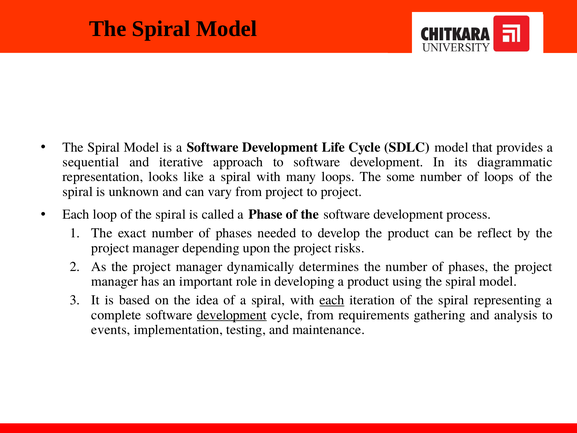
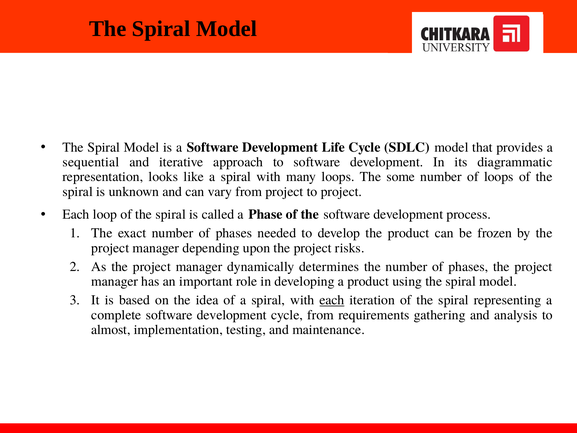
reflect: reflect -> frozen (495, 233)
development underline: present -> none (232, 315)
events: events -> almost (111, 329)
